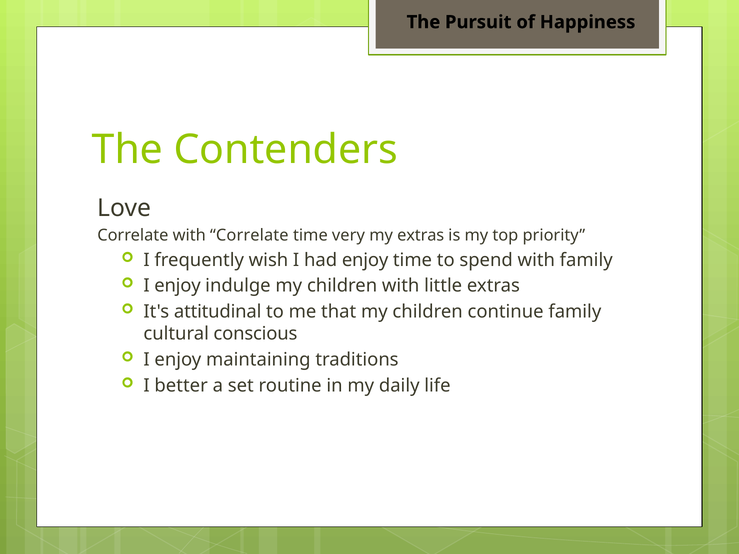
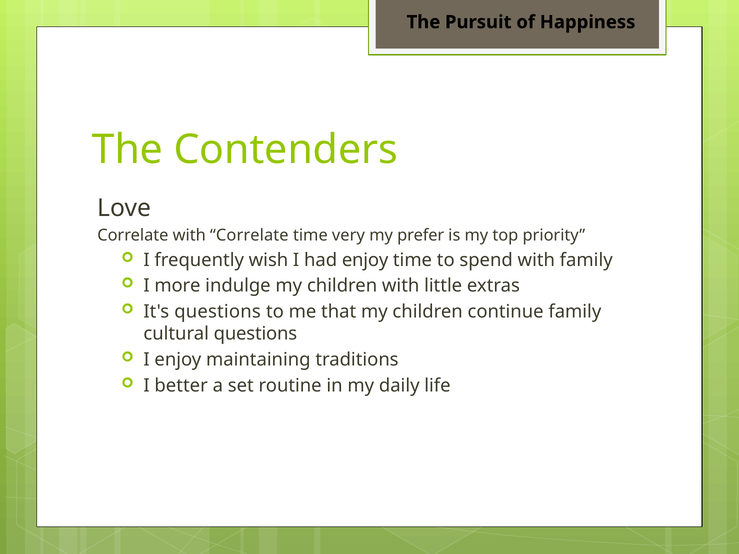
my extras: extras -> prefer (421, 235)
enjoy: enjoy -> more (177, 286)
It's attitudinal: attitudinal -> questions (218, 312)
cultural conscious: conscious -> questions (255, 334)
